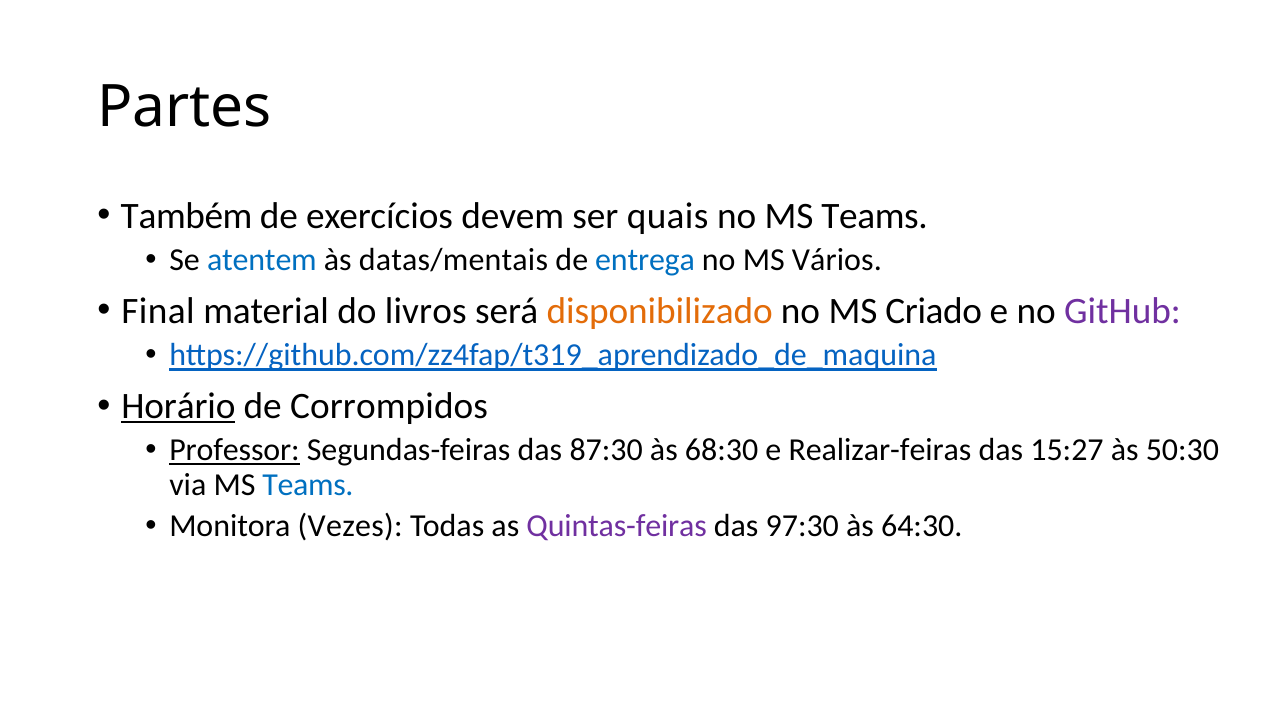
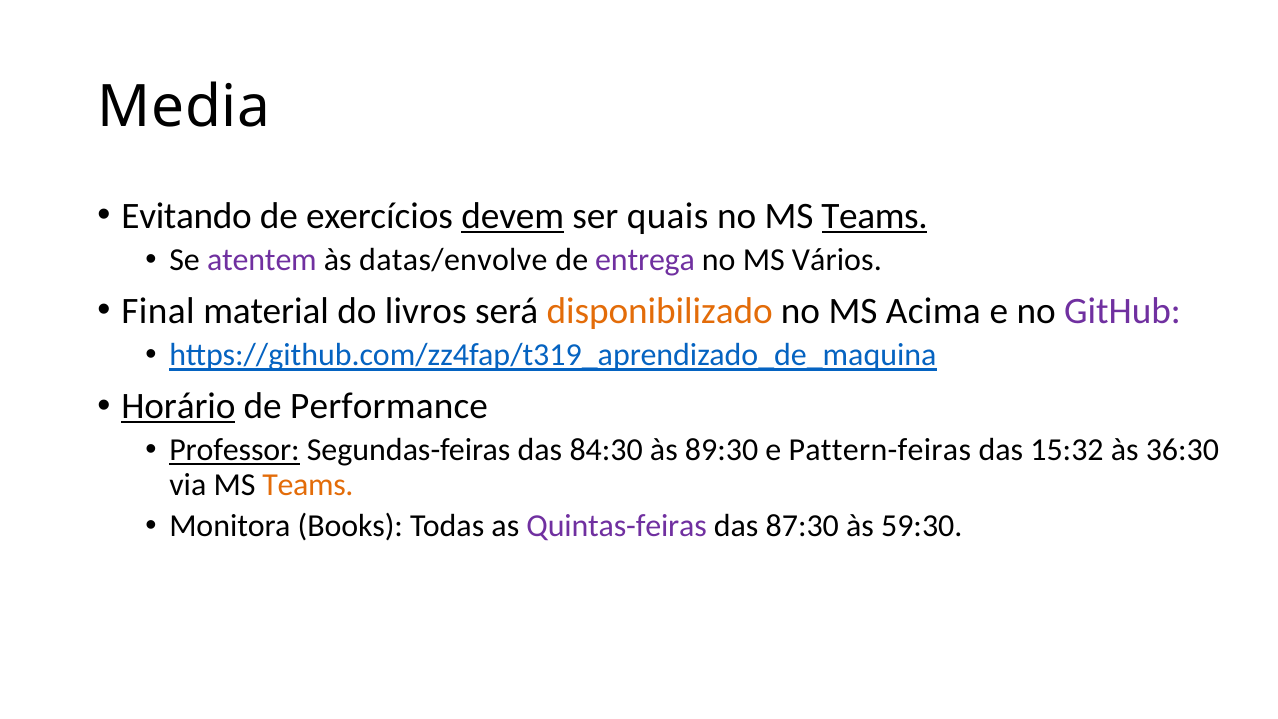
Partes: Partes -> Media (184, 107)
Também: Também -> Evitando (187, 216)
devem underline: none -> present (513, 216)
Teams underline: none -> present (875, 216)
atentem colour: blue -> purple (262, 260)
datas/mentais: datas/mentais -> datas/envolve (453, 260)
entrega colour: blue -> purple (645, 260)
Criado: Criado -> Acima (933, 311)
Corrompidos: Corrompidos -> Performance (389, 406)
87:30: 87:30 -> 84:30 (606, 450)
68:30: 68:30 -> 89:30 (722, 450)
Realizar-feiras: Realizar-feiras -> Pattern-feiras (880, 450)
15:27: 15:27 -> 15:32 (1067, 450)
50:30: 50:30 -> 36:30 (1182, 450)
Teams colour: blue -> orange (308, 485)
Vezes: Vezes -> Books (350, 526)
97:30: 97:30 -> 87:30 (802, 526)
64:30: 64:30 -> 59:30 (922, 526)
